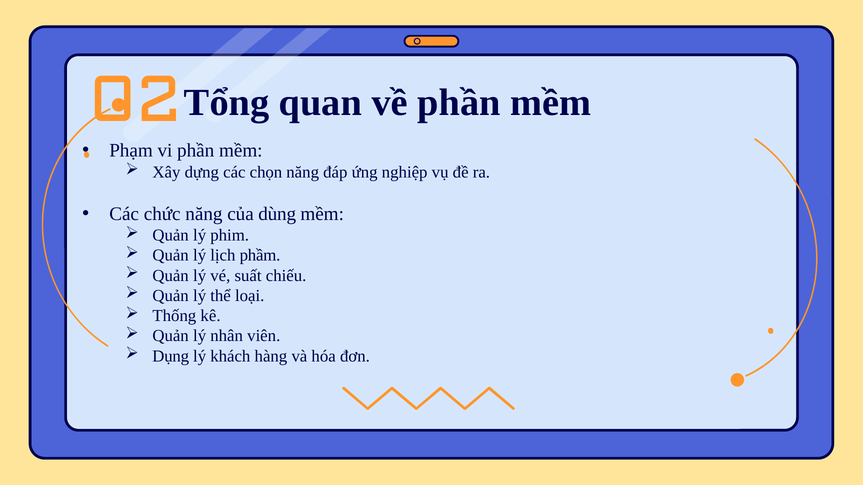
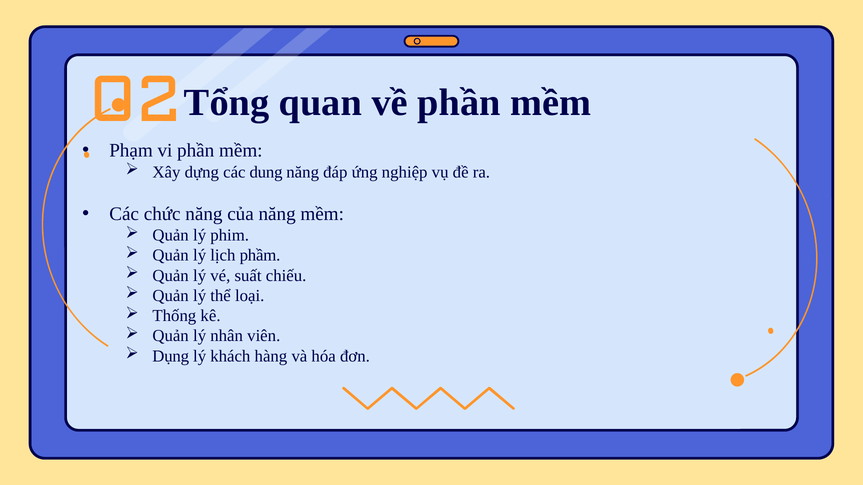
chọn: chọn -> dung (266, 172)
của dùng: dùng -> năng (277, 214)
